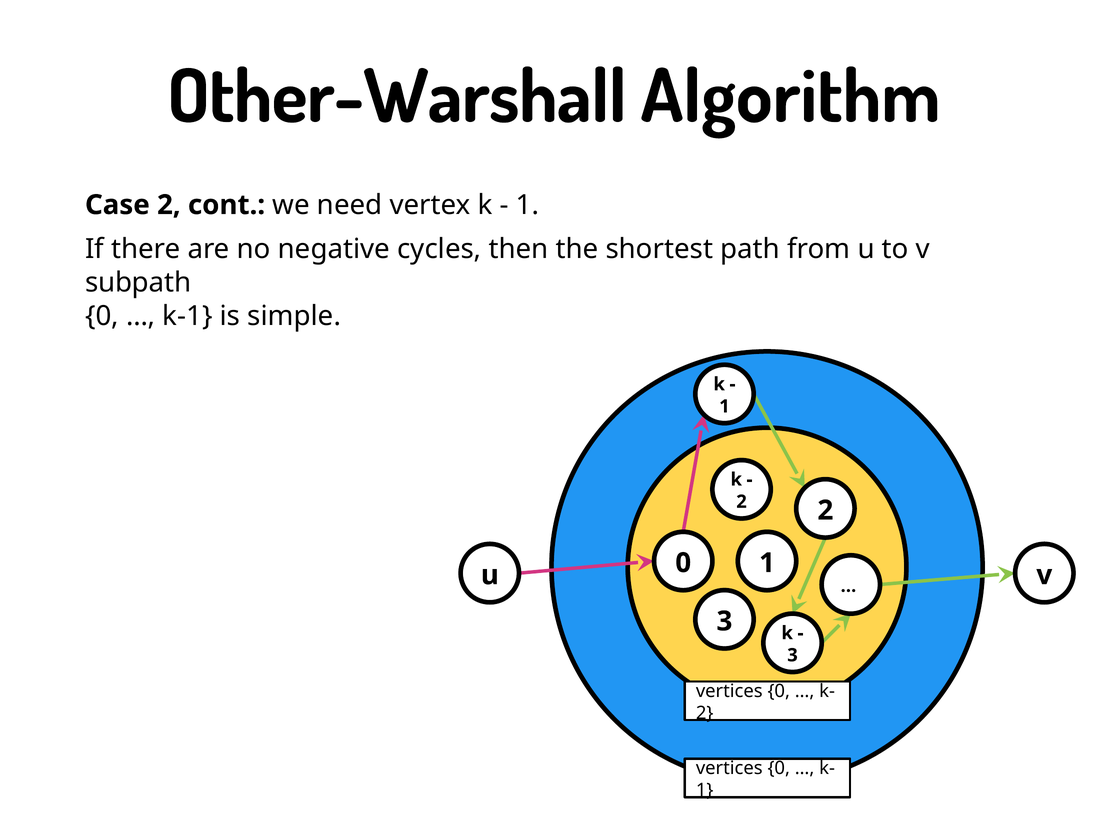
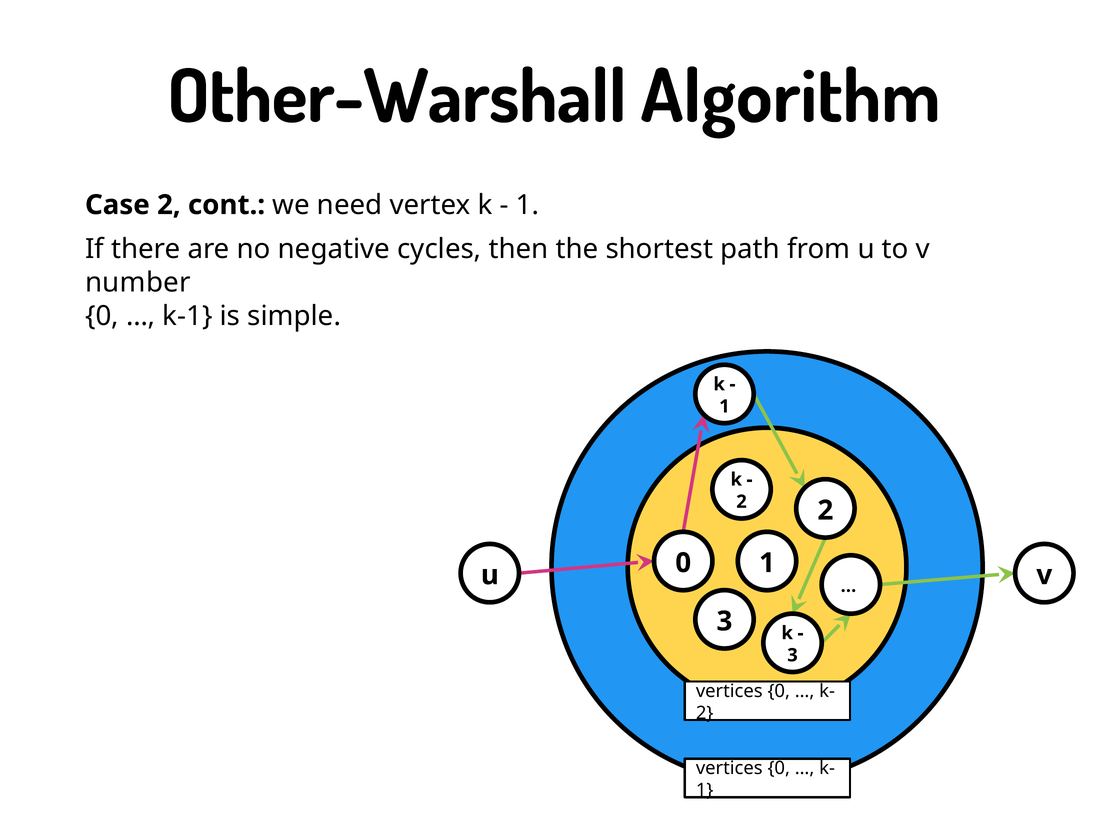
subpath: subpath -> number (138, 283)
